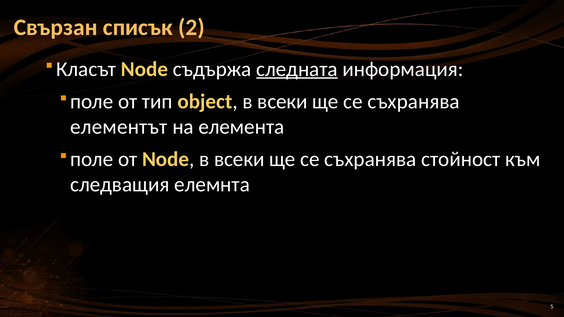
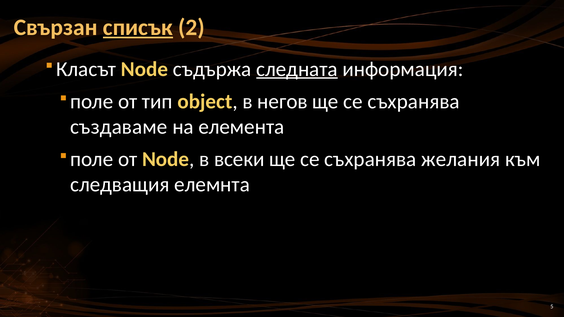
списък underline: none -> present (138, 27)
object в всеки: всеки -> негов (282, 102)
елементът: елементът -> създаваме (119, 127)
стойност: стойност -> желания (461, 159)
